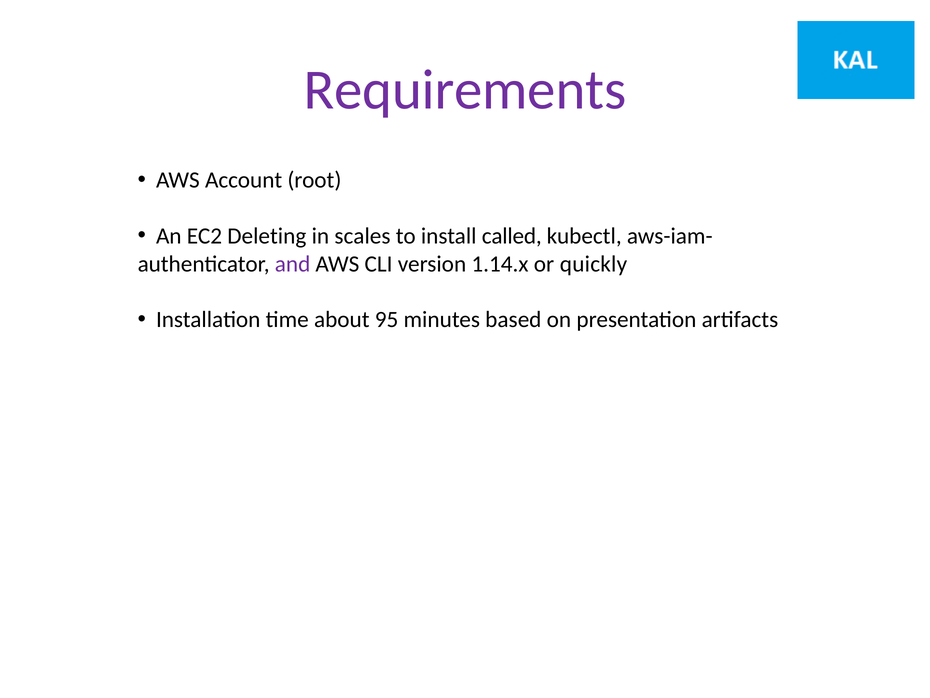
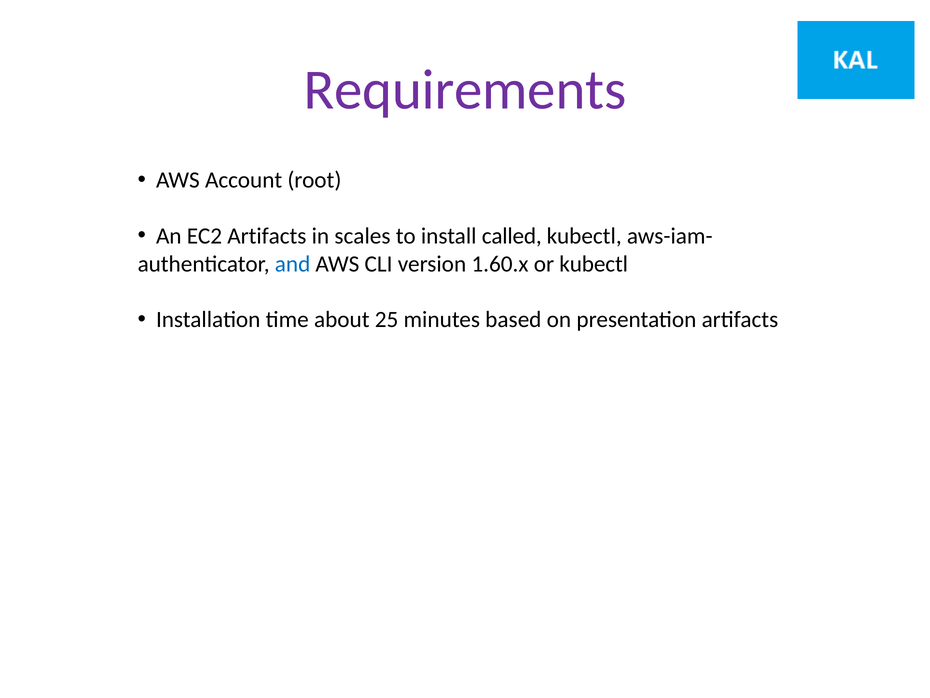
EC2 Deleting: Deleting -> Artifacts (267, 236)
and colour: purple -> blue (293, 264)
1.14.x: 1.14.x -> 1.60.x (500, 264)
or quickly: quickly -> kubectl (594, 264)
95: 95 -> 25 (387, 320)
